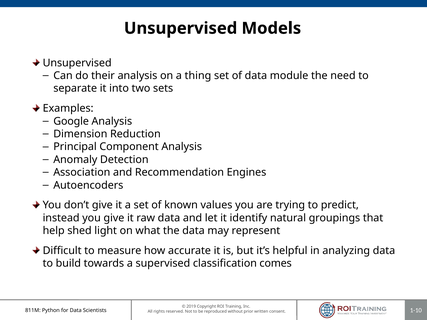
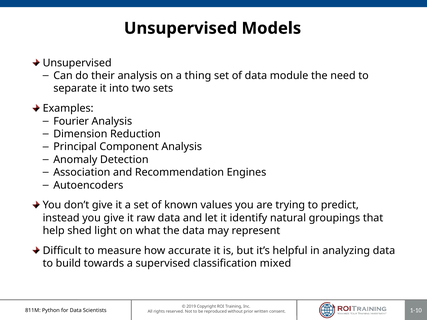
Google: Google -> Fourier (71, 121)
comes: comes -> mixed (276, 264)
